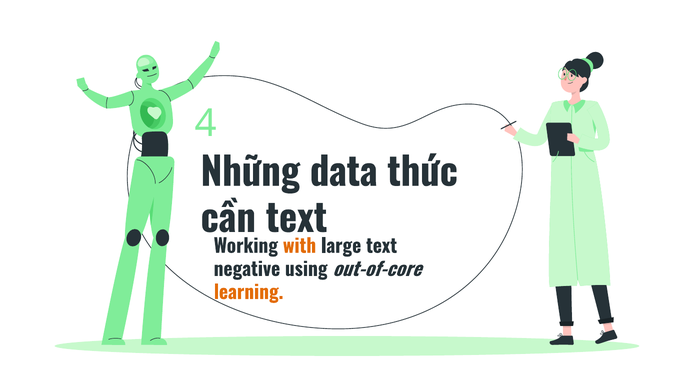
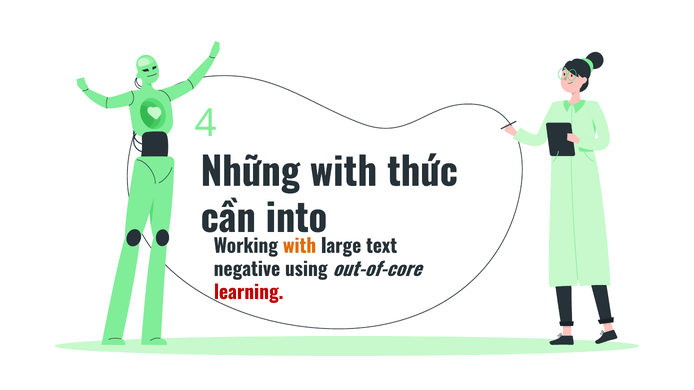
Những data: data -> with (344, 173)
cần text: text -> into (296, 219)
learning colour: orange -> red (249, 293)
